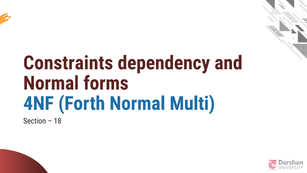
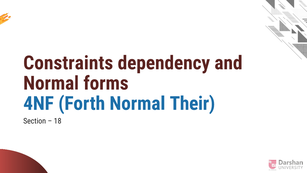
Multi: Multi -> Their (192, 103)
